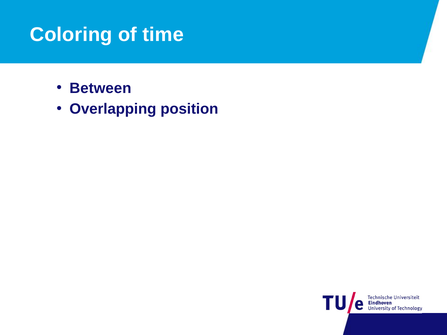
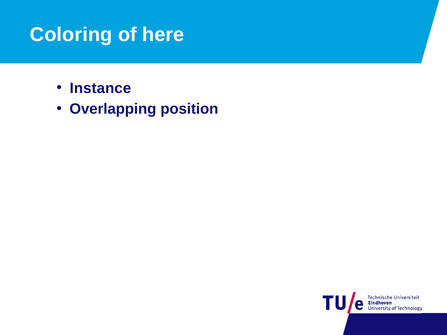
time: time -> here (163, 34)
Between: Between -> Instance (100, 88)
